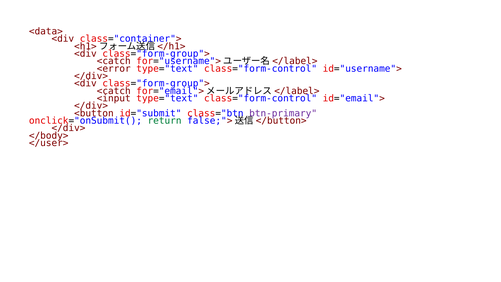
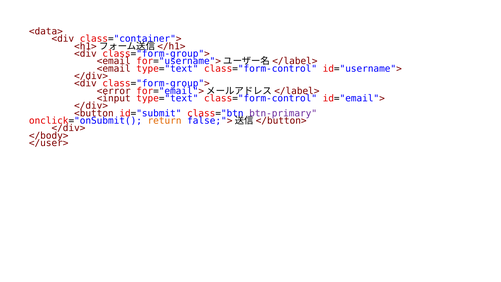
<catch: <catch -> <email (114, 61)
<error: <error -> <email (114, 69)
<catch: <catch -> <error (114, 91)
return colour: green -> orange (165, 121)
